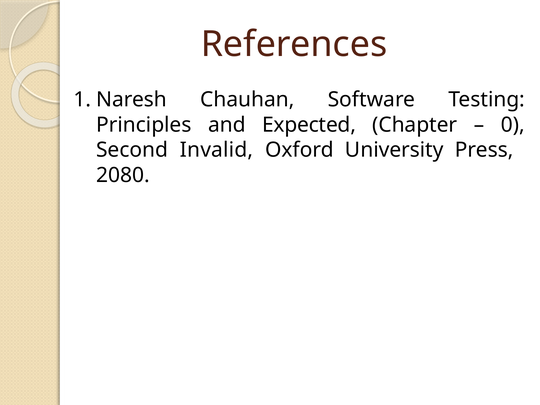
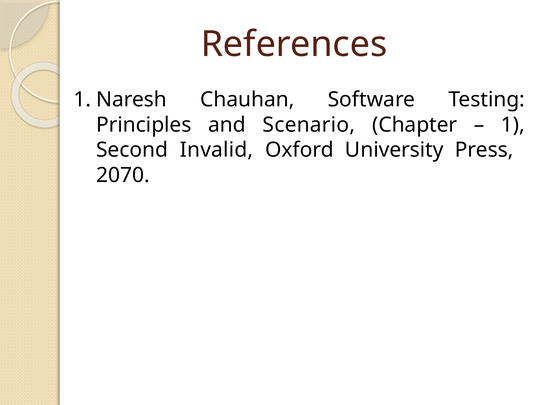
Expected: Expected -> Scenario (309, 125)
0: 0 -> 1 (513, 125)
2080: 2080 -> 2070 (123, 175)
